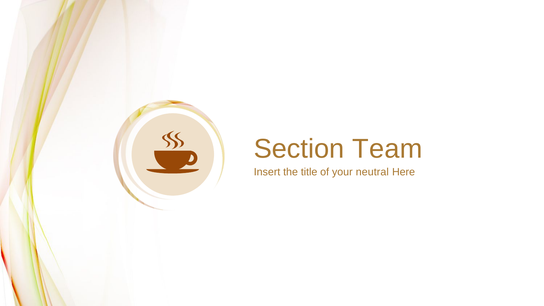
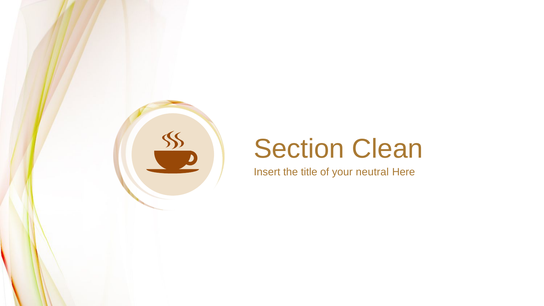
Team: Team -> Clean (387, 149)
